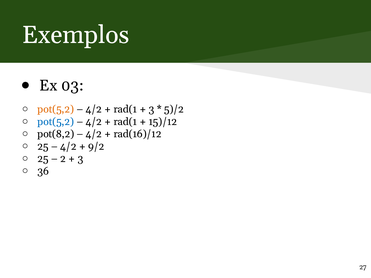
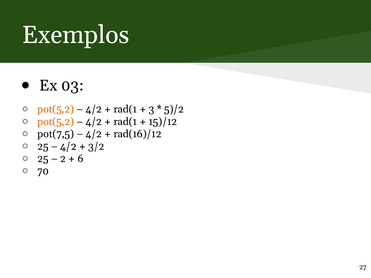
pot(5,2 colour: blue -> orange (56, 122)
pot(8,2: pot(8,2 -> pot(7,5 (56, 134)
9/2: 9/2 -> 3/2 (96, 147)
3: 3 -> 6 (80, 159)
36: 36 -> 70 (43, 171)
